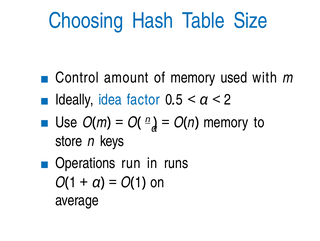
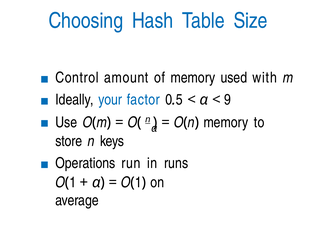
idea: idea -> your (110, 99)
2: 2 -> 9 (228, 99)
